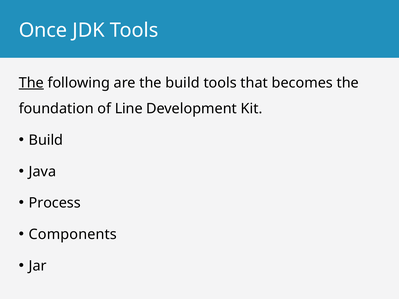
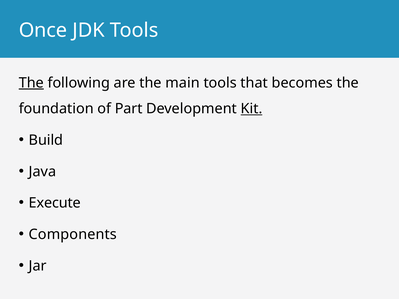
the build: build -> main (183, 83)
Line: Line -> Part (129, 109)
Kit underline: none -> present (252, 109)
Process: Process -> Execute (55, 203)
